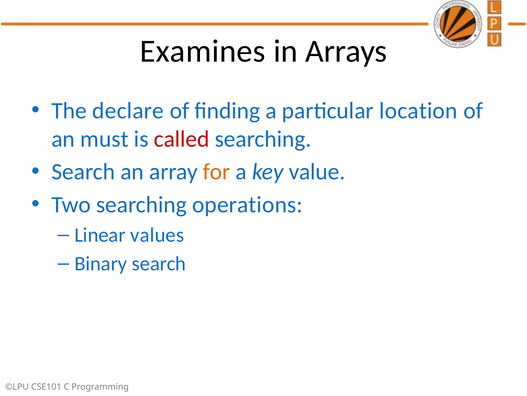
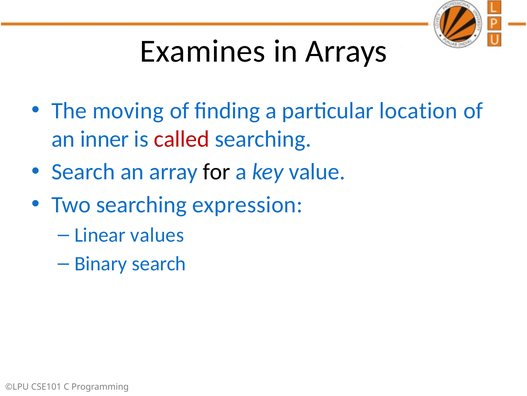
declare: declare -> moving (128, 111)
must: must -> inner (105, 139)
for colour: orange -> black (217, 172)
operations: operations -> expression (247, 204)
